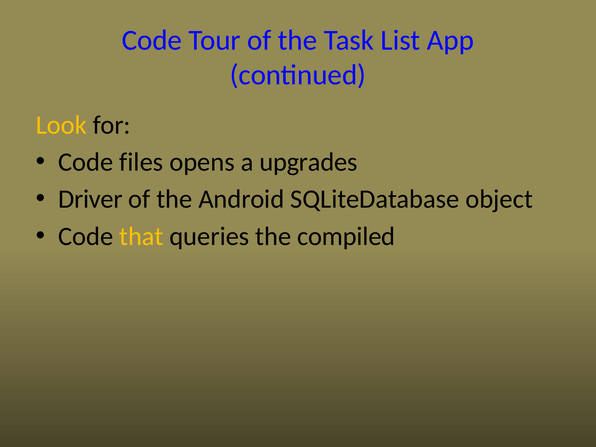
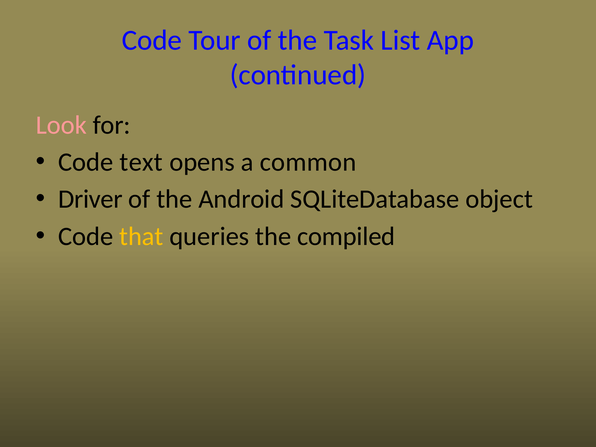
Look colour: yellow -> pink (61, 125)
files: files -> text (141, 162)
upgrades: upgrades -> common (308, 162)
